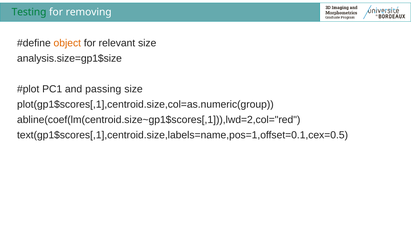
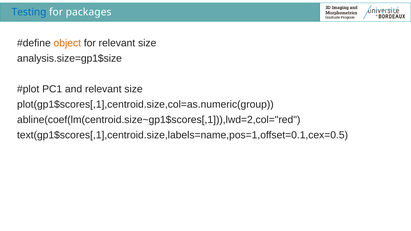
Testing colour: green -> blue (29, 12)
removing: removing -> packages (89, 12)
and passing: passing -> relevant (103, 89)
